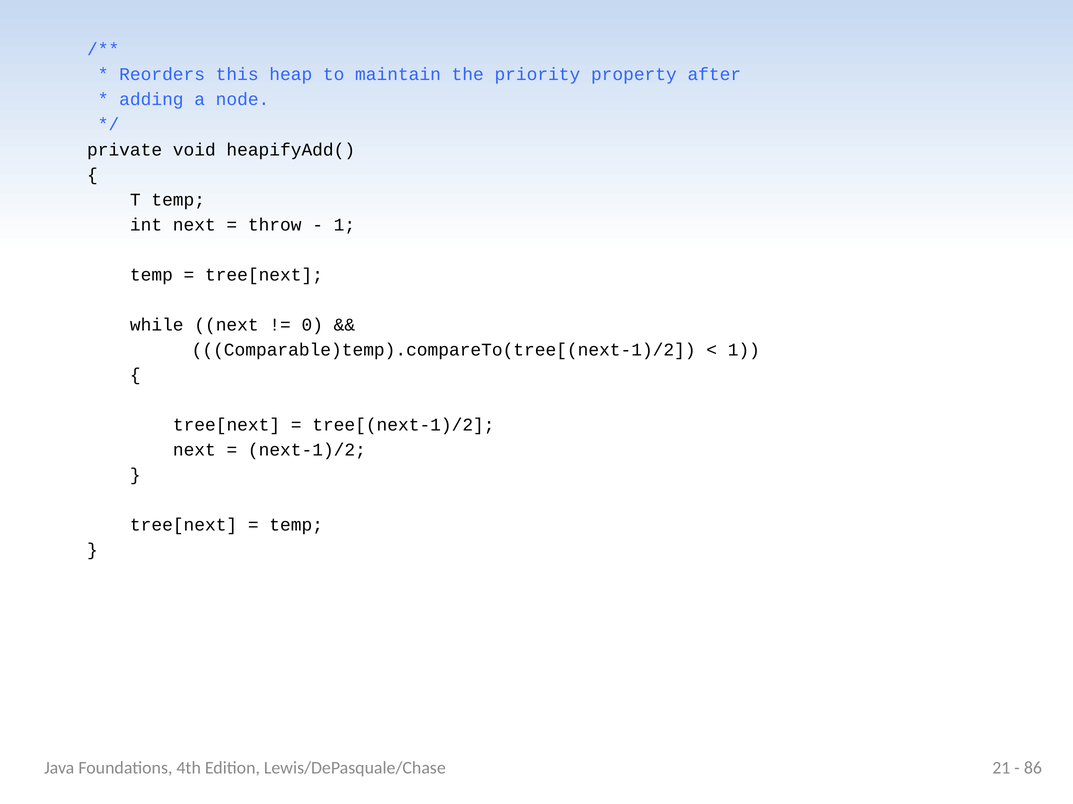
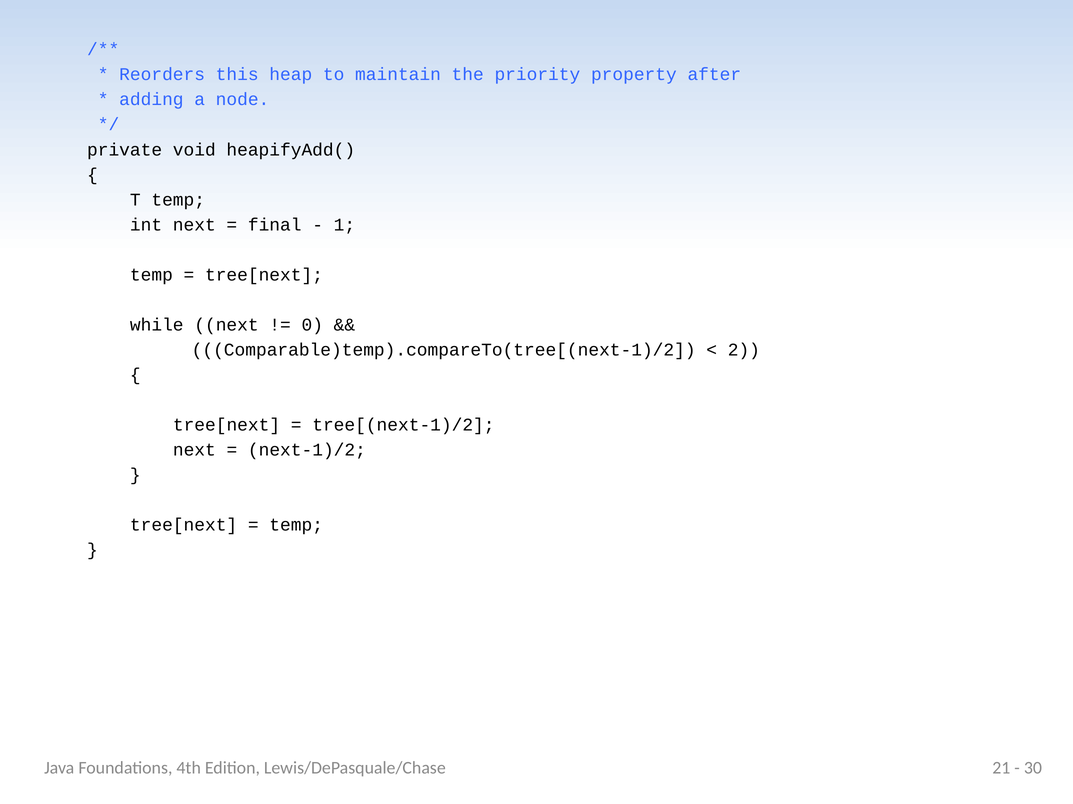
throw: throw -> final (275, 225)
1: 1 -> 2 (744, 350)
86: 86 -> 30 (1033, 768)
